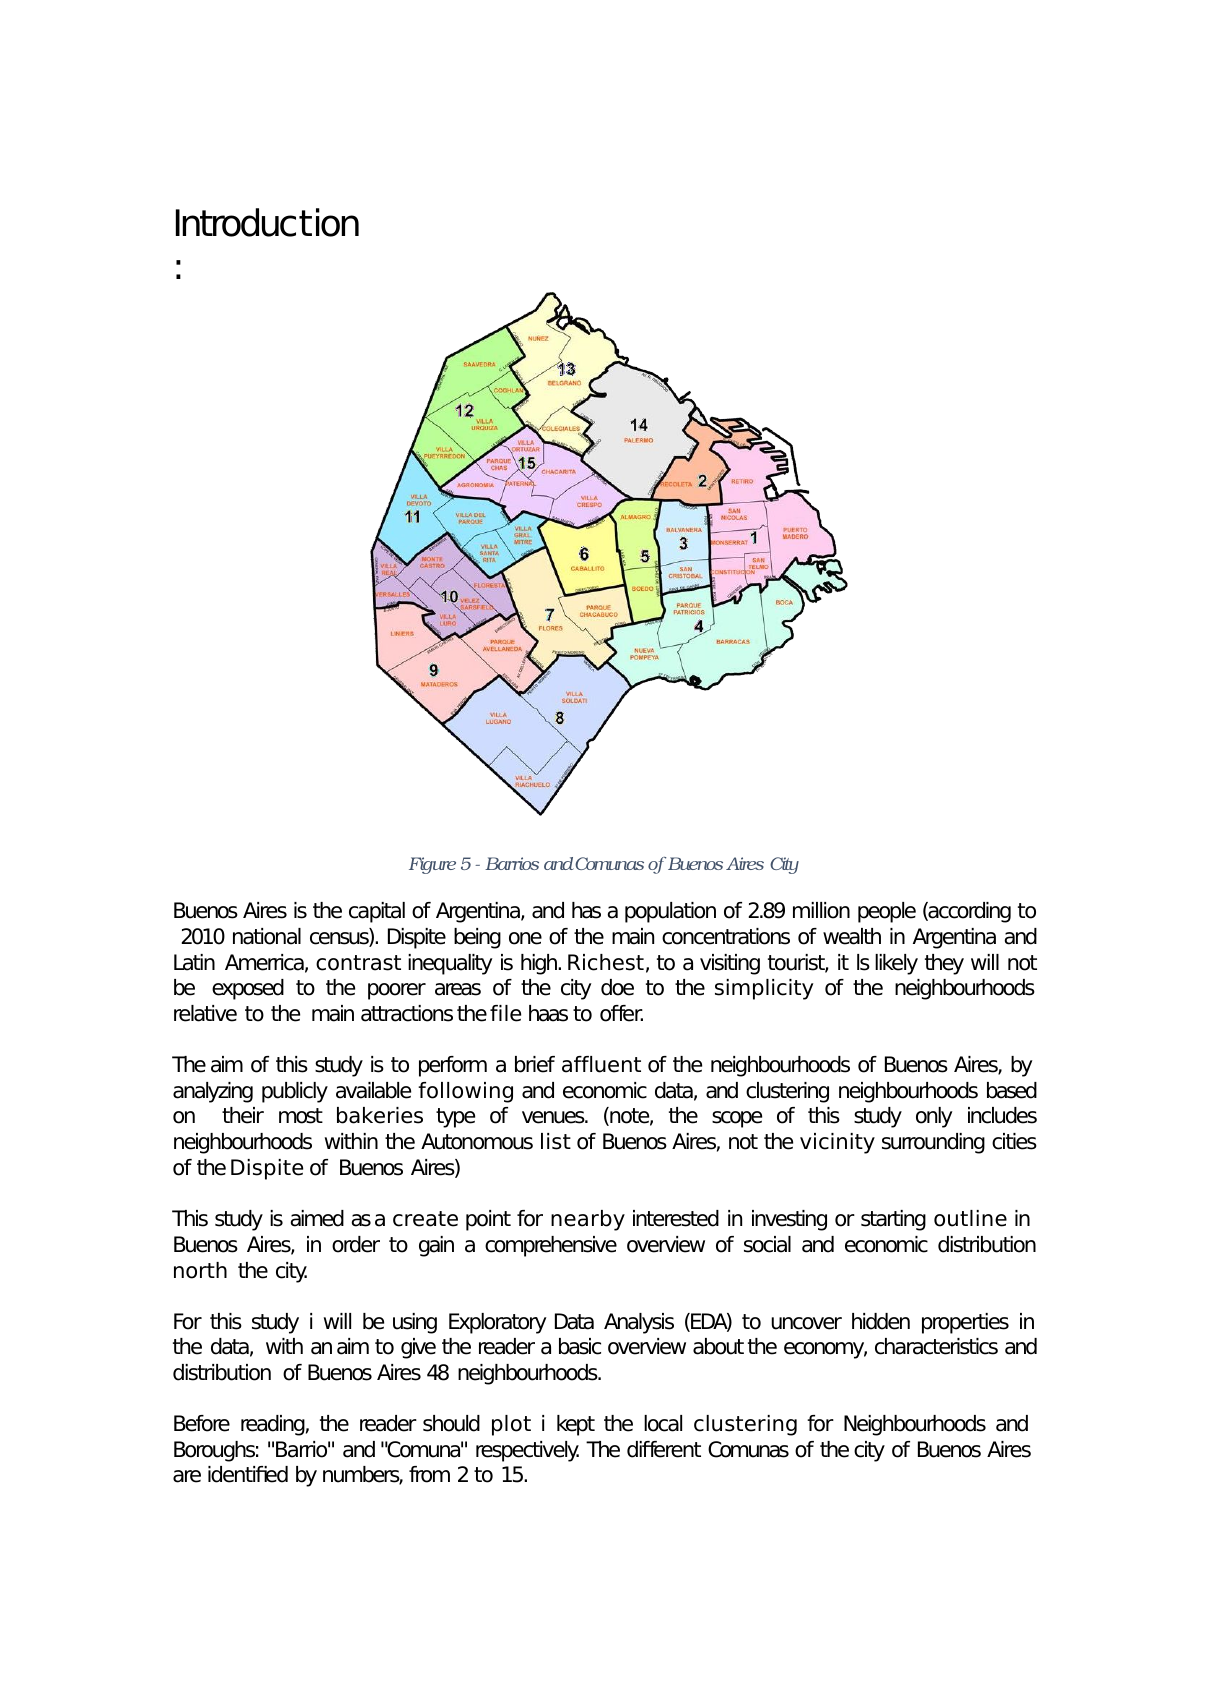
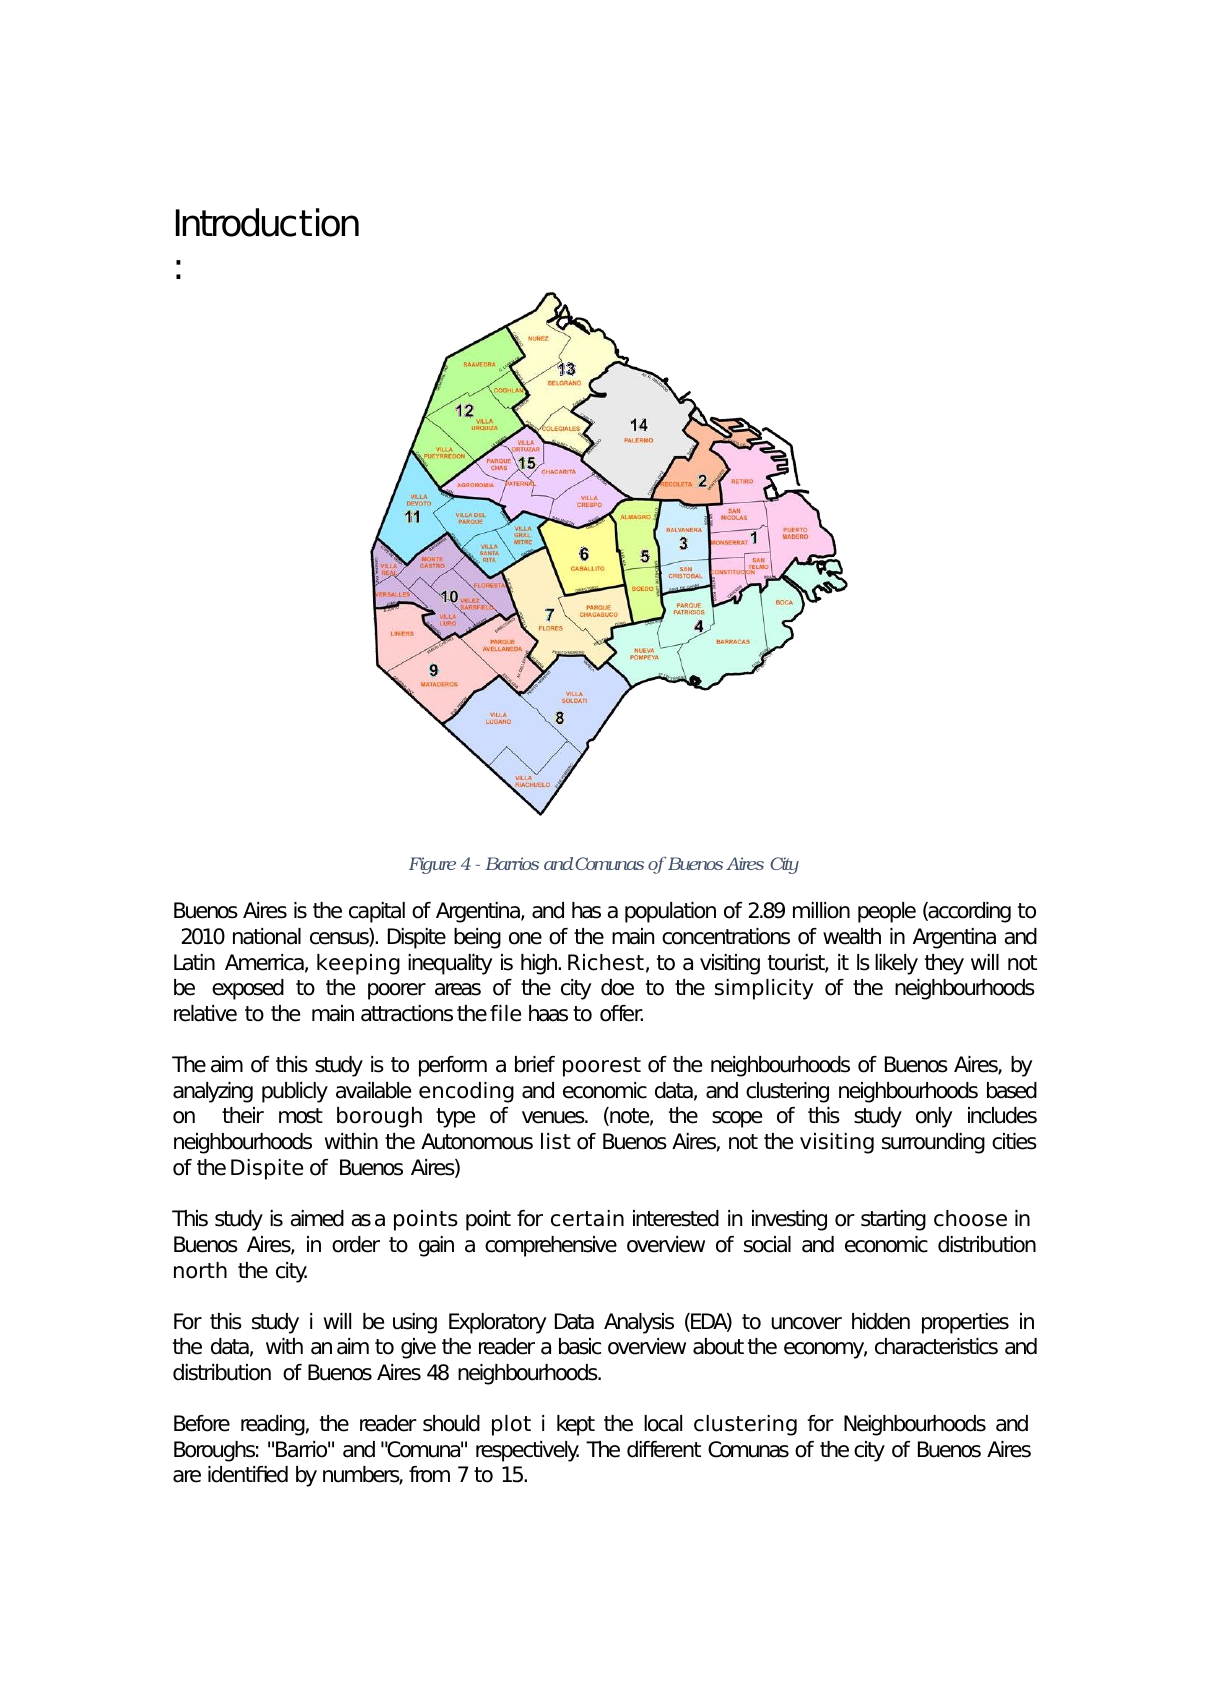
5: 5 -> 4 (465, 865)
contrast: contrast -> keeping (359, 963)
affluent: affluent -> poorest (601, 1066)
following: following -> encoding (467, 1092)
bakeries: bakeries -> borough (380, 1117)
the vicinity: vicinity -> visiting (838, 1143)
create: create -> points (425, 1220)
nearby: nearby -> certain (588, 1220)
outline: outline -> choose (971, 1220)
2: 2 -> 7 (463, 1476)
